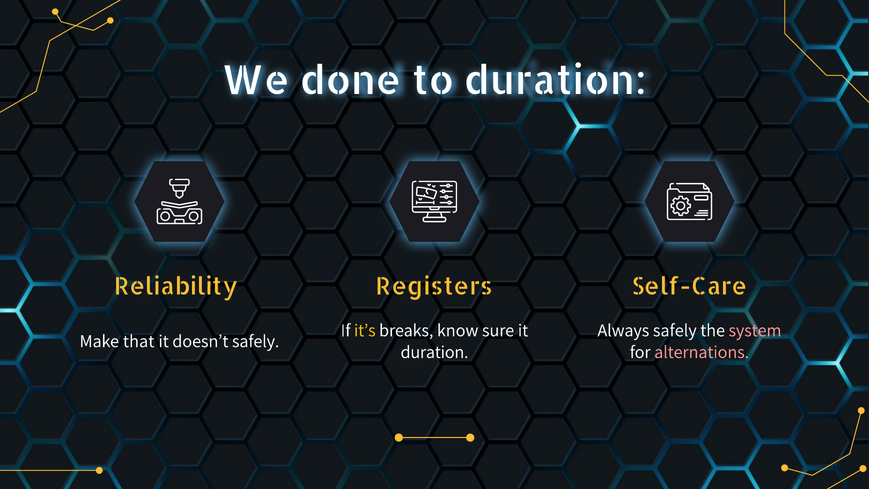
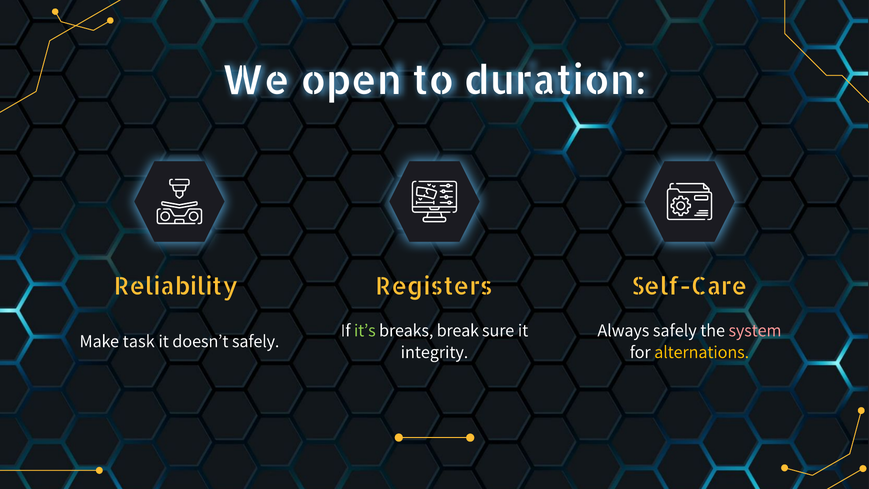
done: done -> open (351, 81)
it’s colour: yellow -> light green (365, 330)
know: know -> break (458, 330)
that: that -> task (139, 341)
duration: duration -> integrity (434, 352)
alternations colour: pink -> yellow (702, 352)
